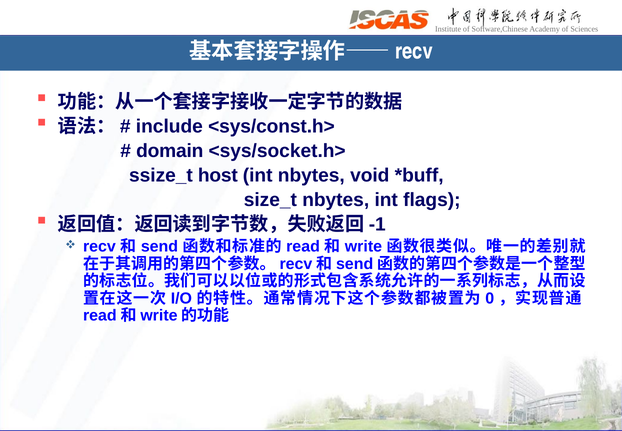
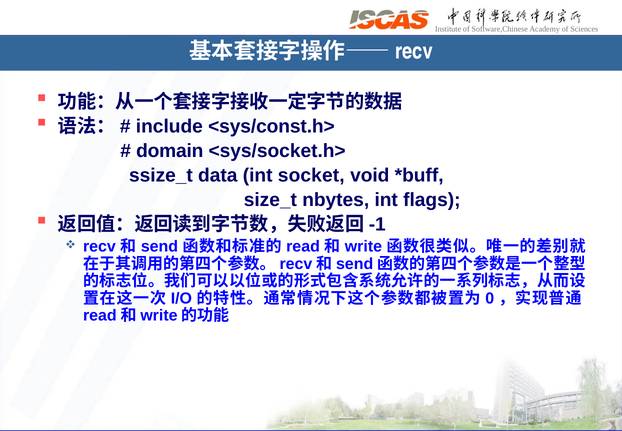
host: host -> data (218, 175)
int nbytes: nbytes -> socket (311, 175)
